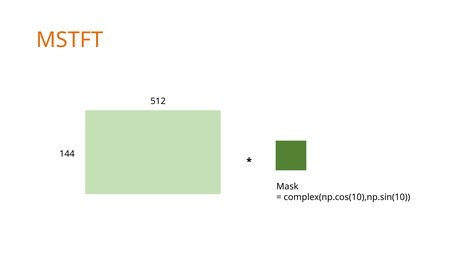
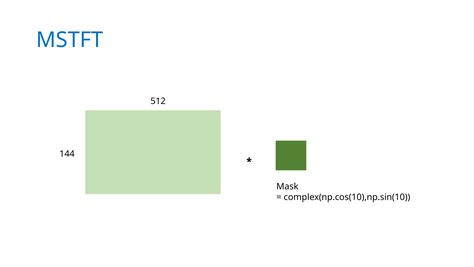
MSTFT colour: orange -> blue (70, 40)
